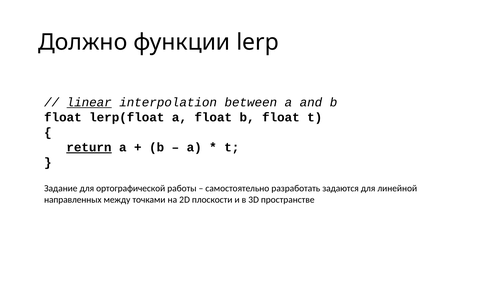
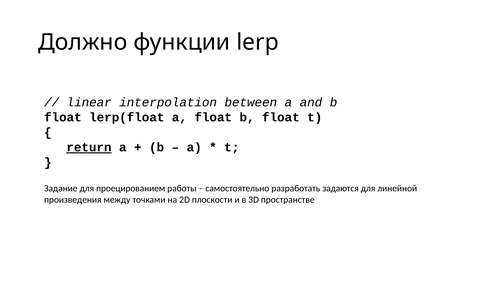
linear underline: present -> none (89, 102)
ортографической: ортографической -> проецированием (131, 188)
направленных: направленных -> произведения (73, 199)
